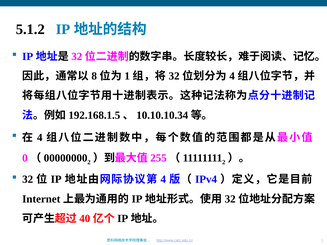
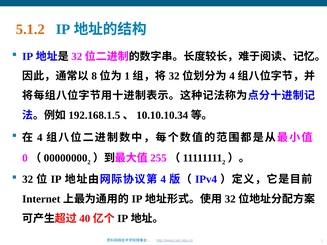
5.1.2 colour: black -> orange (30, 29)
